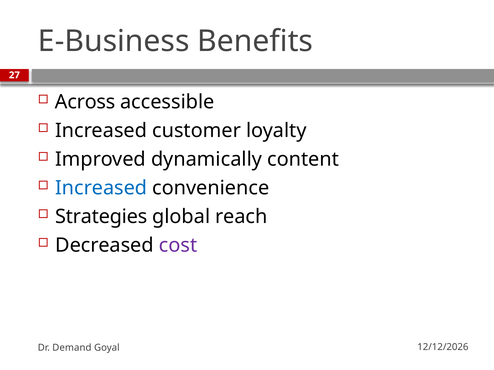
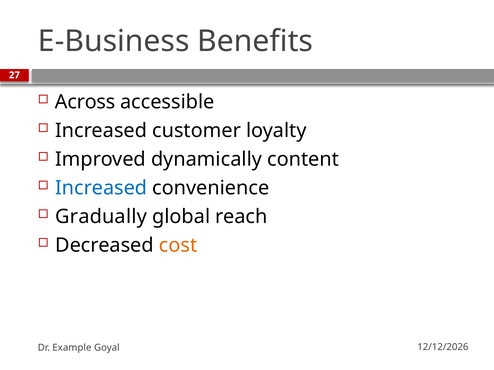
Strategies: Strategies -> Gradually (101, 217)
cost colour: purple -> orange (178, 246)
Demand: Demand -> Example (72, 348)
